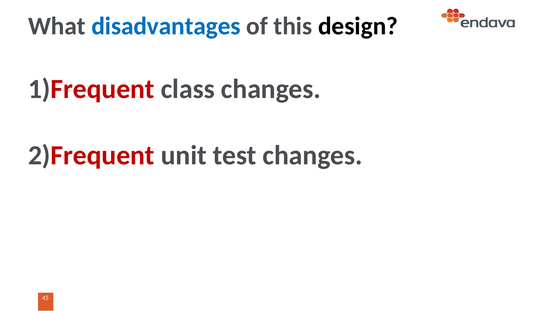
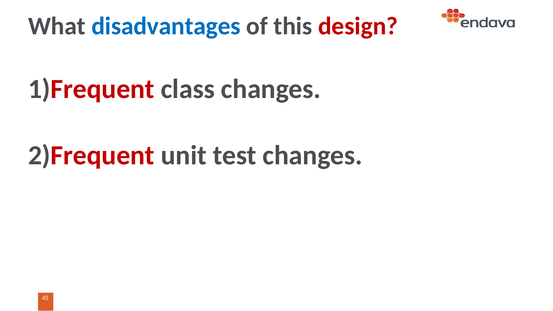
design colour: black -> red (358, 26)
